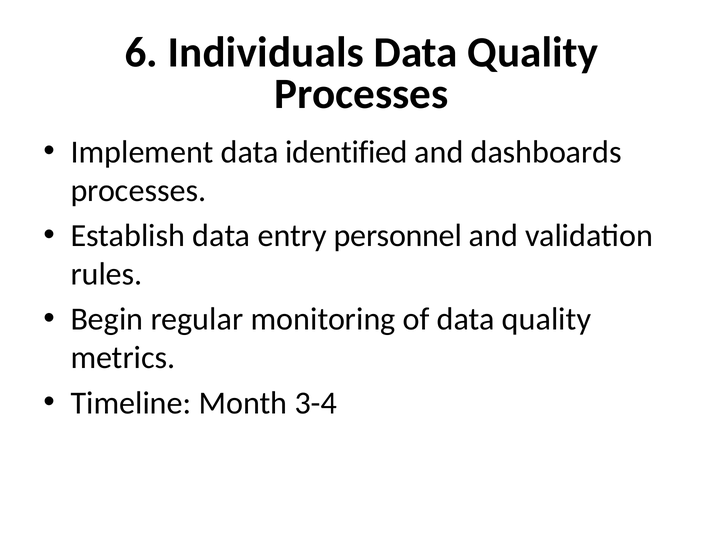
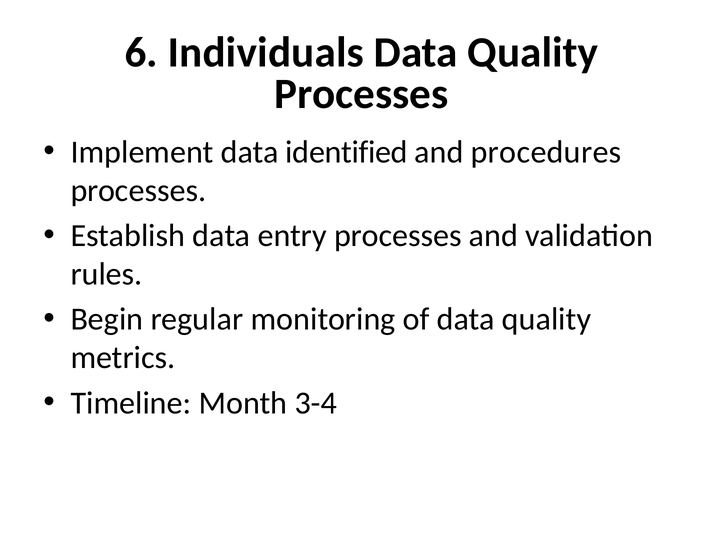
dashboards: dashboards -> procedures (546, 152)
entry personnel: personnel -> processes (398, 235)
